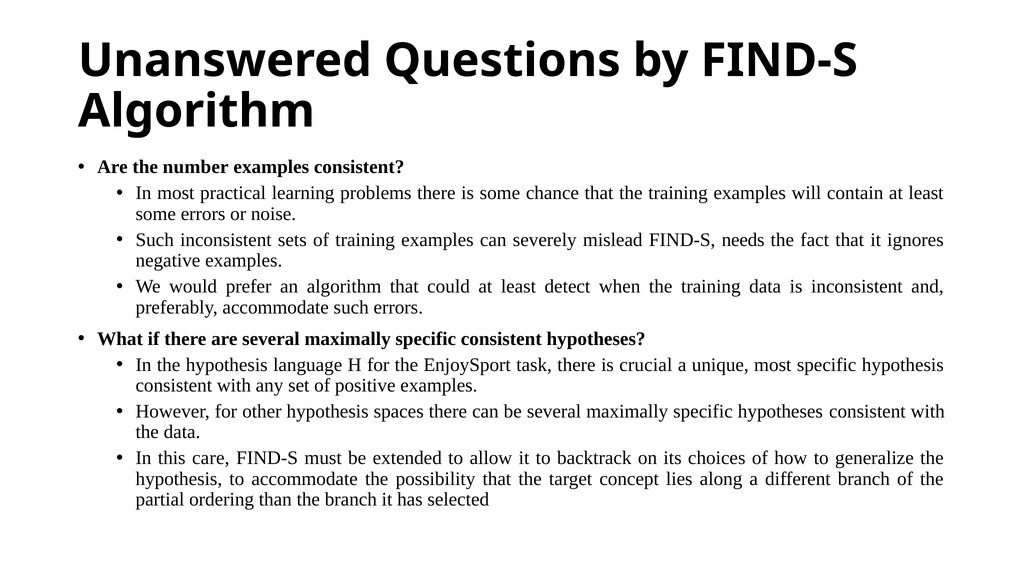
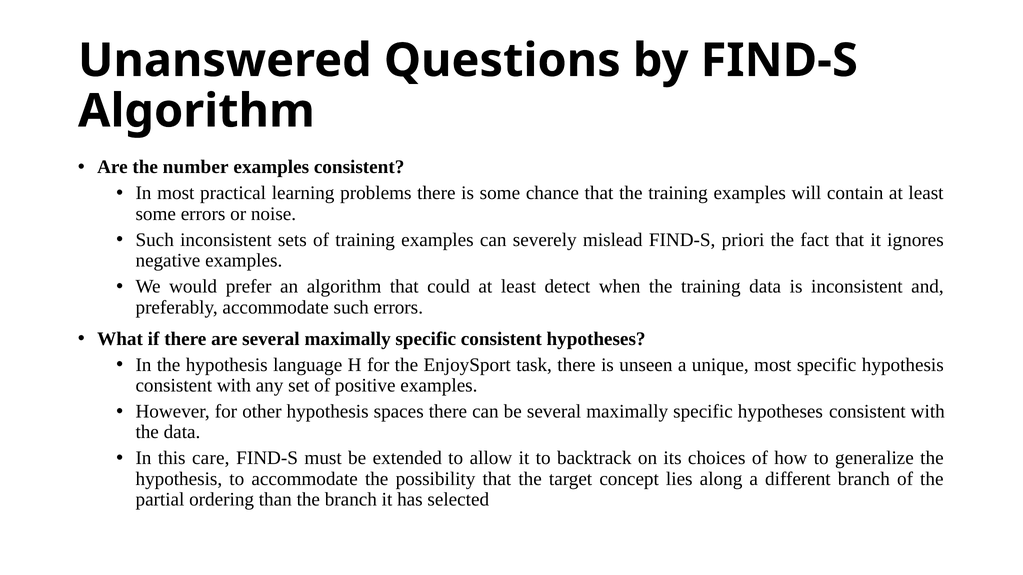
needs: needs -> priori (743, 240)
crucial: crucial -> unseen (646, 365)
